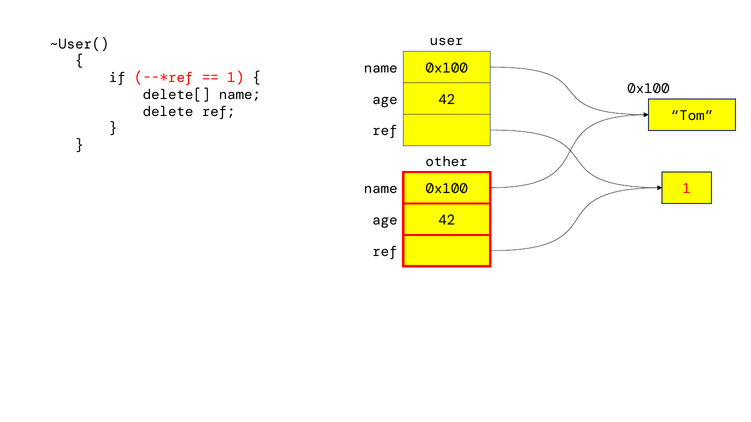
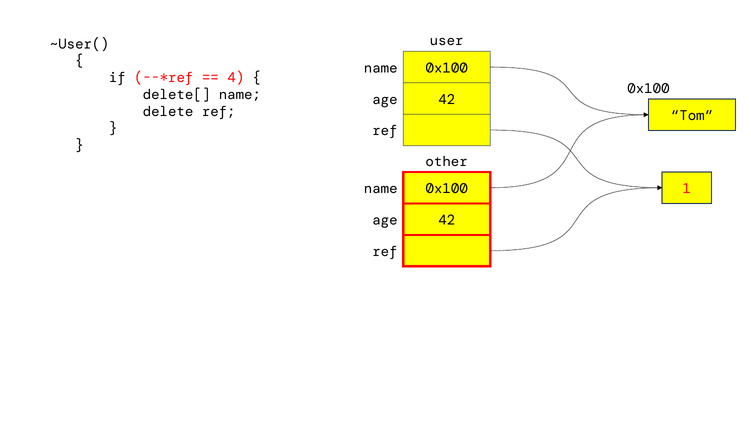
1: 1 -> 4 (236, 78)
